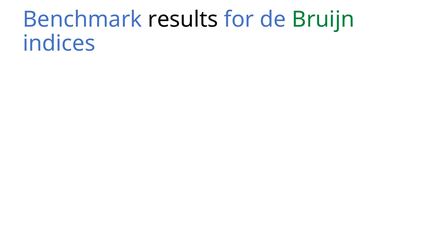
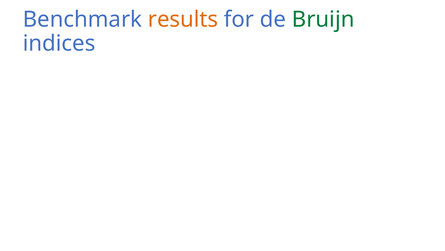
results colour: black -> orange (183, 19)
